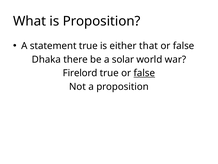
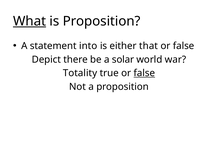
What underline: none -> present (30, 21)
statement true: true -> into (88, 46)
Dhaka: Dhaka -> Depict (46, 59)
Firelord: Firelord -> Totality (80, 73)
